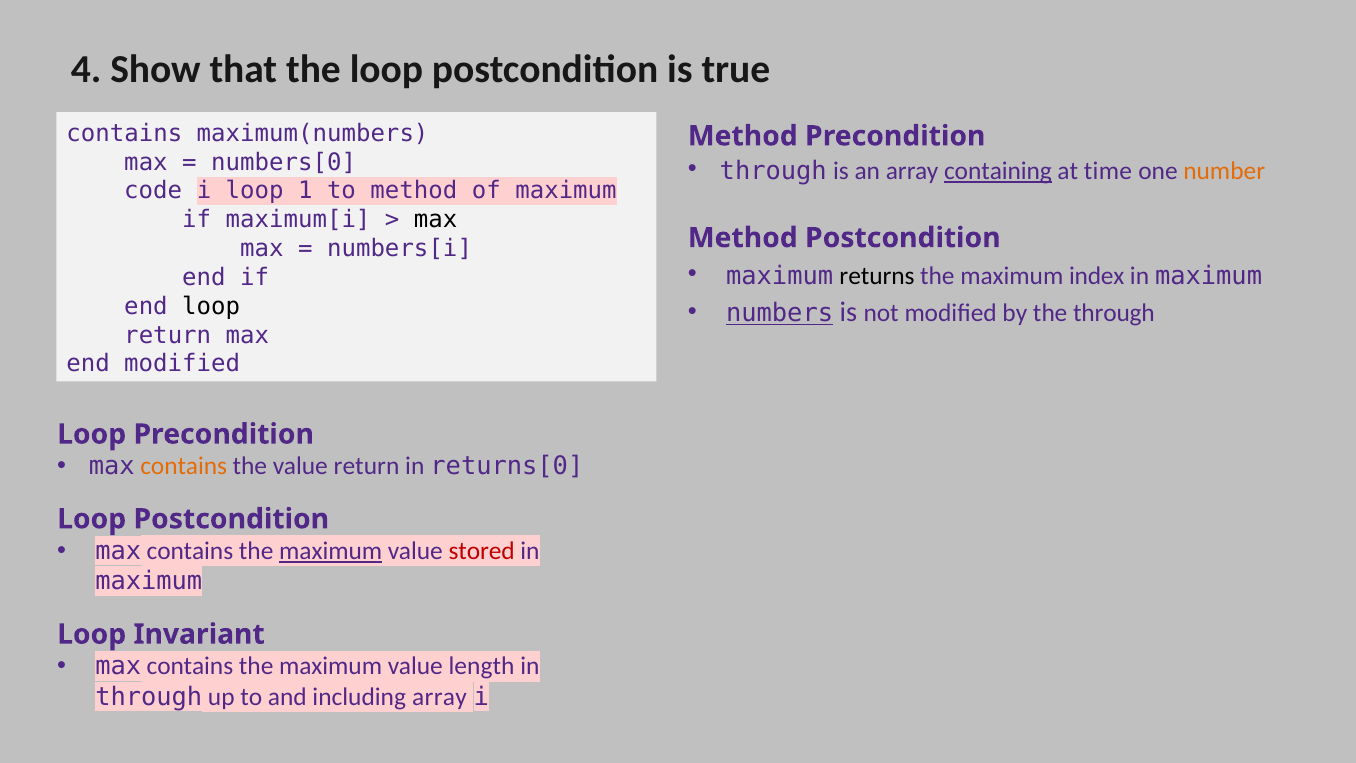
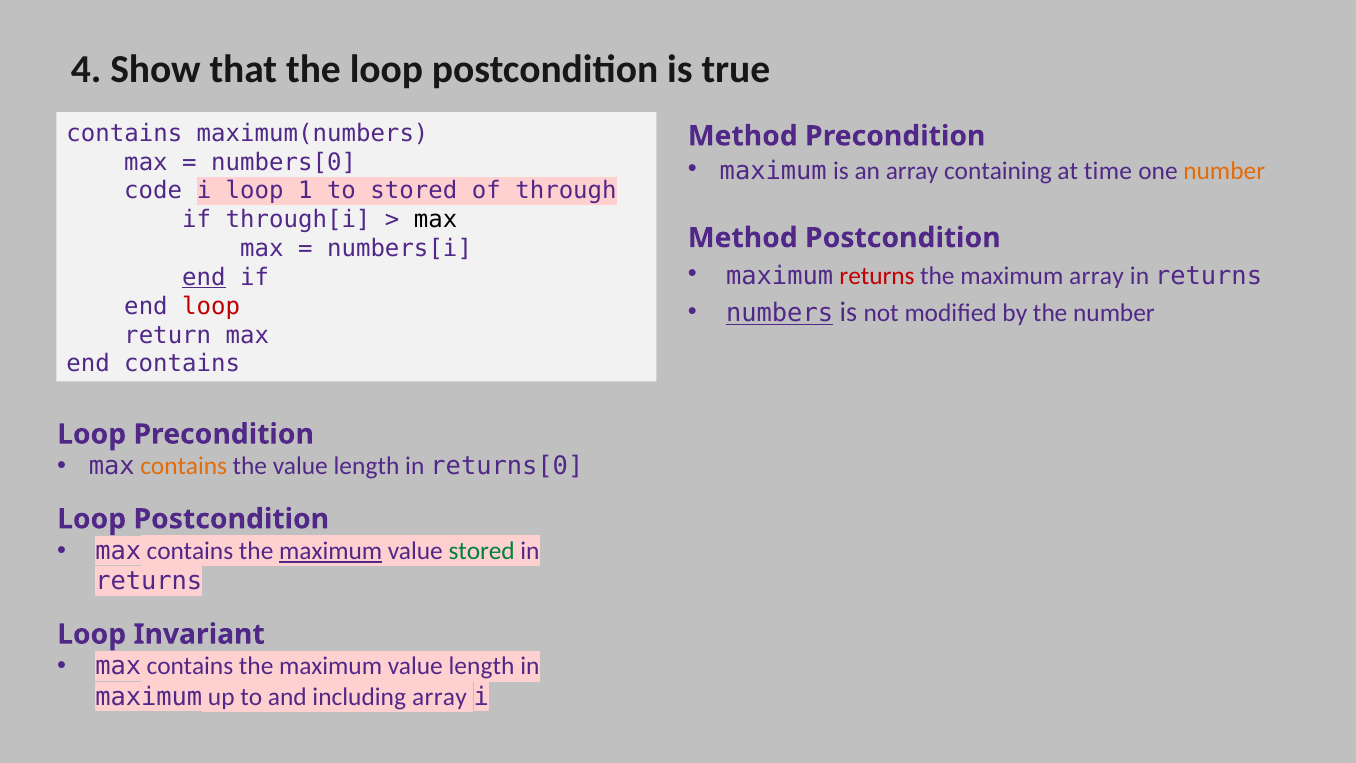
through: through -> maximum (773, 171)
containing underline: present -> none (998, 171)
to method: method -> stored (414, 191)
of maximum: maximum -> through (566, 191)
maximum[i: maximum[i -> through[i (298, 220)
returns colour: black -> red (877, 276)
maximum index: index -> array (1097, 276)
maximum: maximum -> returns (1209, 276)
end underline: none -> present (204, 277)
loop colour: black -> red (211, 306)
the through: through -> number (1114, 313)
end modified: modified -> contains (182, 364)
the value return: return -> length (367, 466)
stored colour: red -> green (482, 551)
maximum: maximum -> returns (149, 581)
through: through -> maximum (149, 697)
